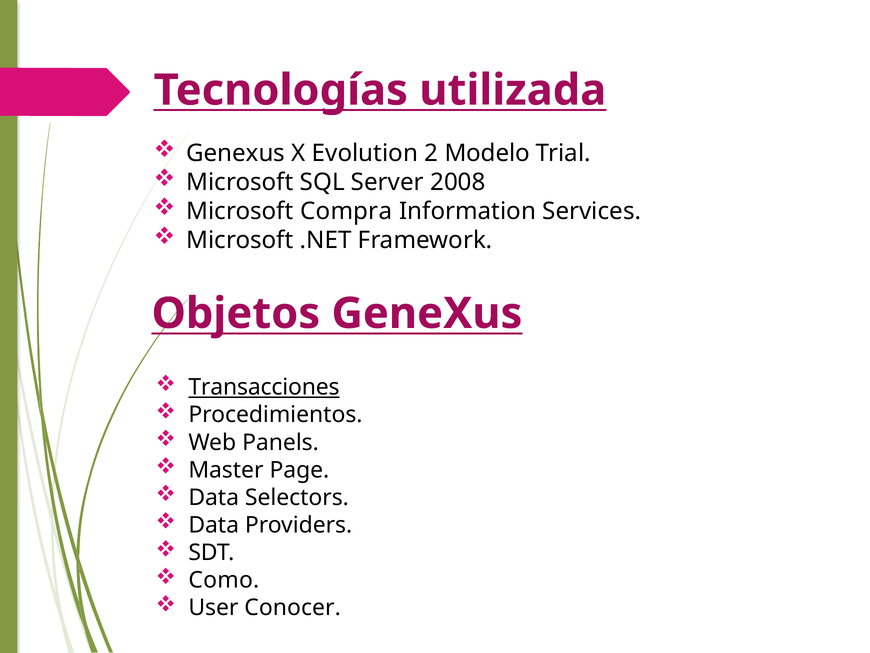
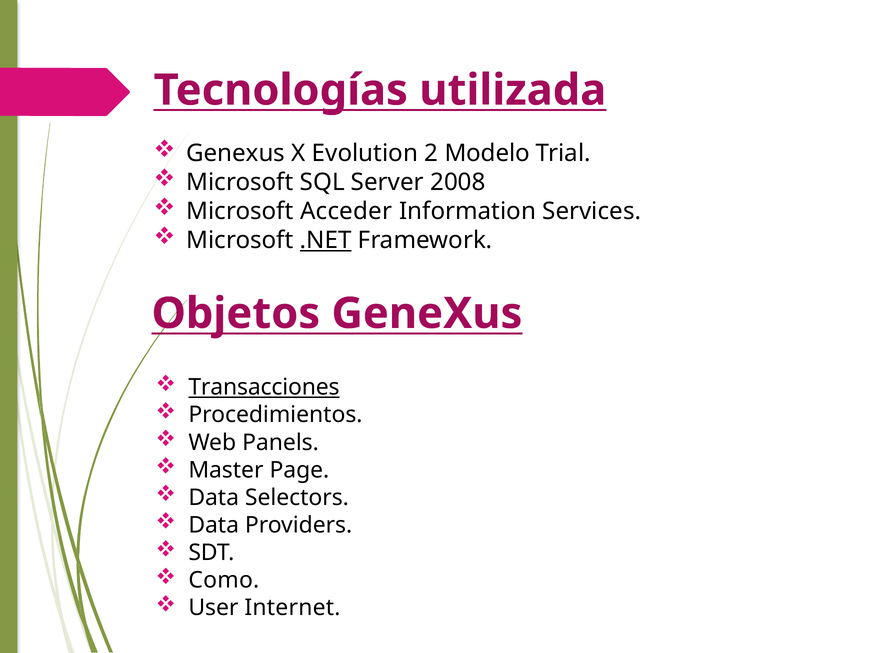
Compra: Compra -> Acceder (346, 211)
.NET underline: none -> present (326, 240)
Conocer: Conocer -> Internet (292, 607)
